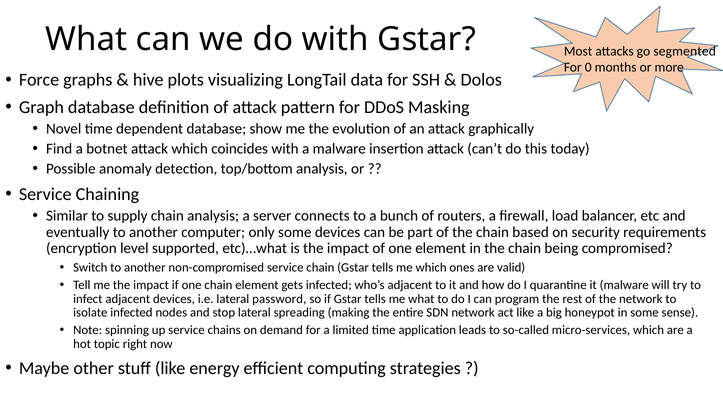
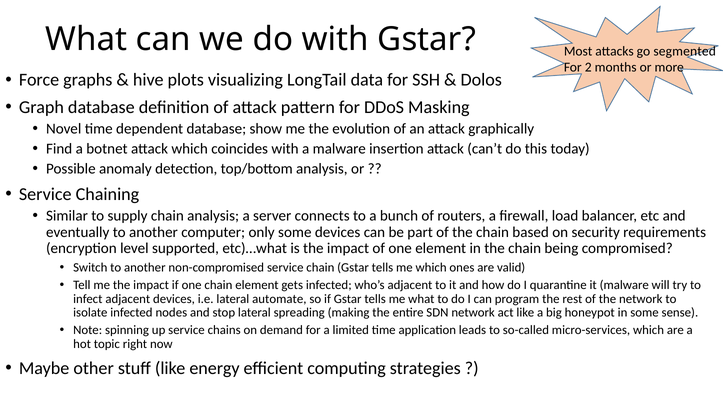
0: 0 -> 2 (588, 67)
password: password -> automate (279, 299)
